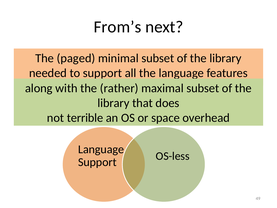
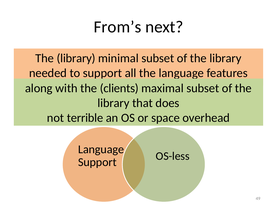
paged: paged -> library (76, 58)
rather: rather -> clients (119, 88)
